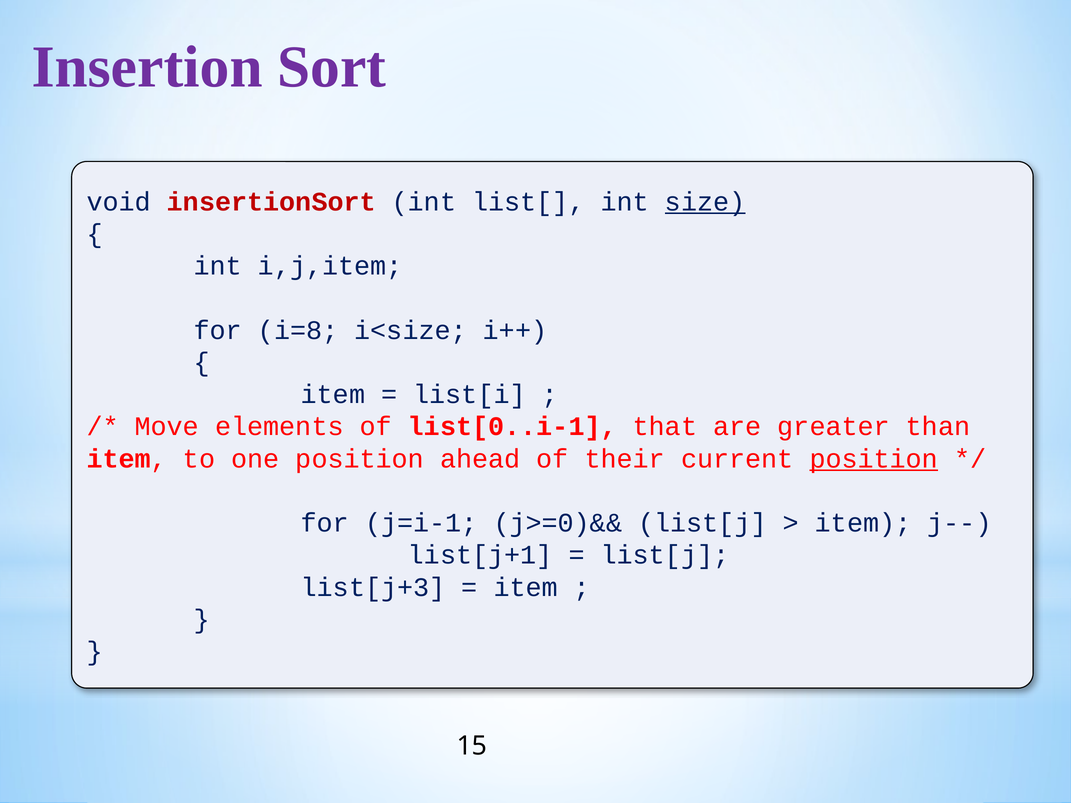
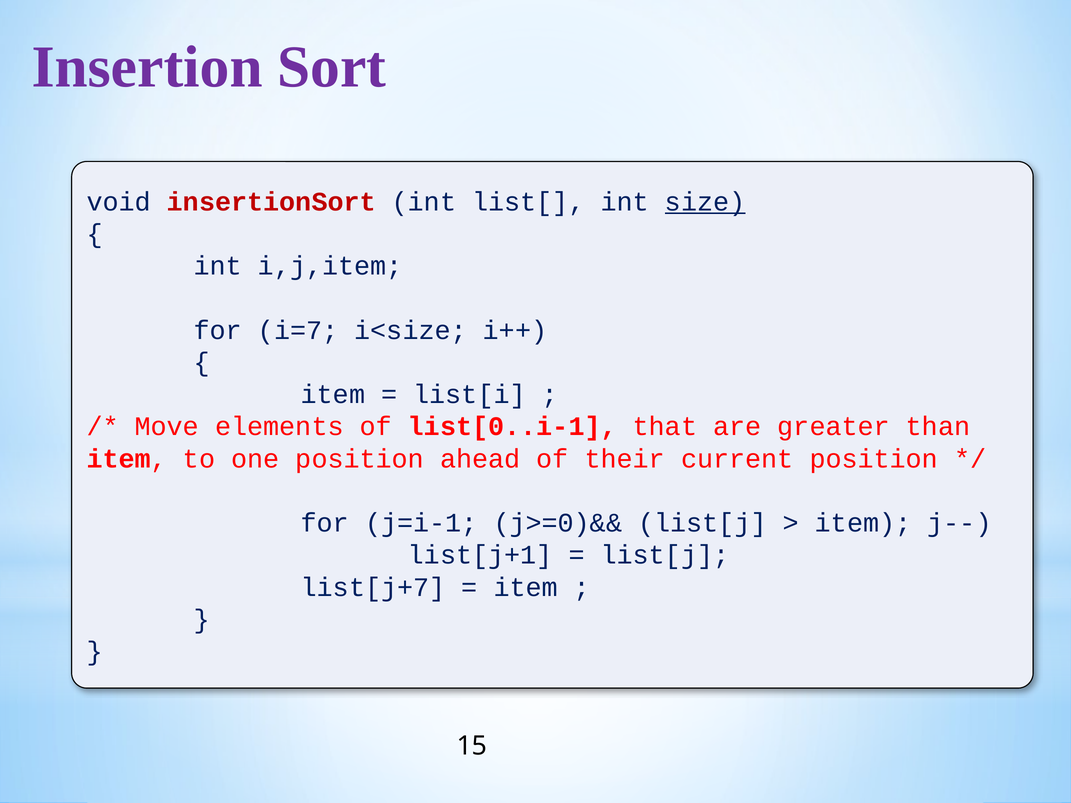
i=8: i=8 -> i=7 (298, 330)
position underline: present -> none (874, 459)
list[j+3: list[j+3 -> list[j+7 (373, 587)
